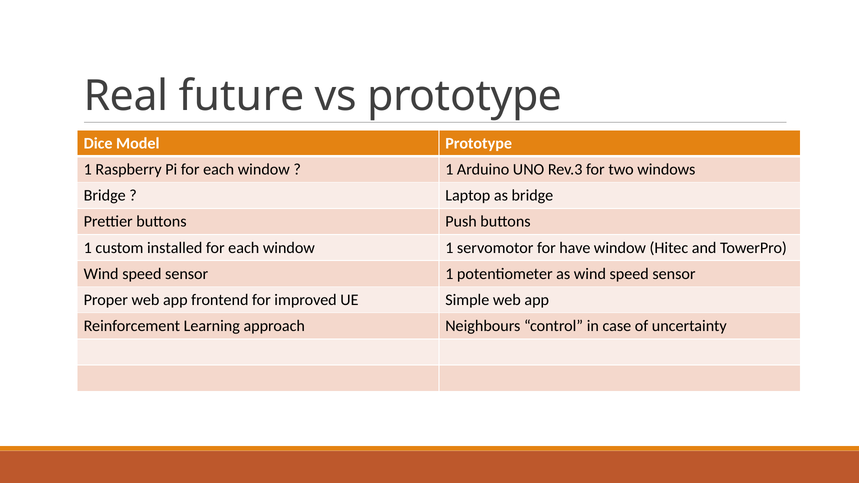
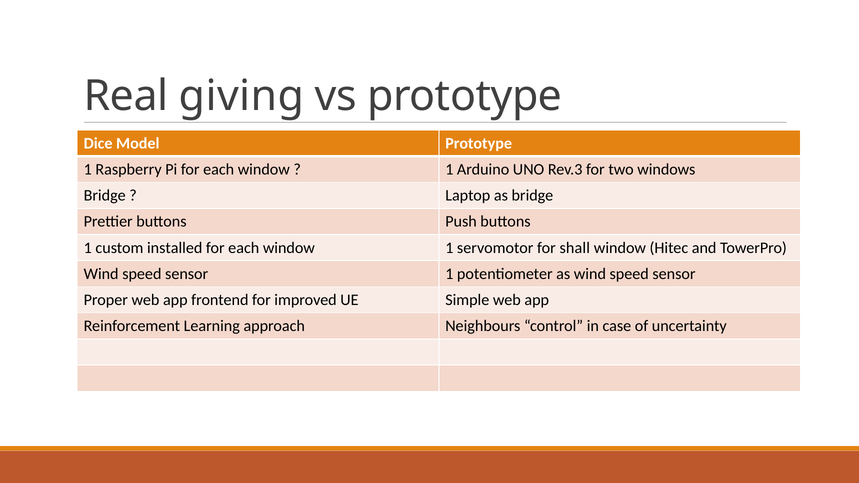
future: future -> giving (241, 96)
have: have -> shall (575, 248)
